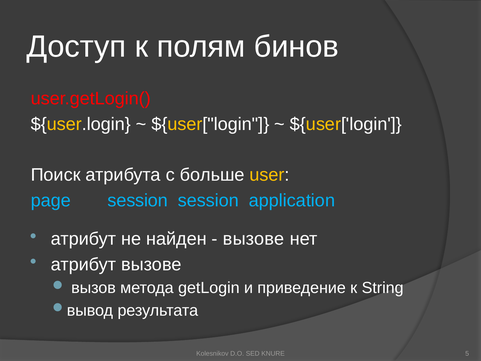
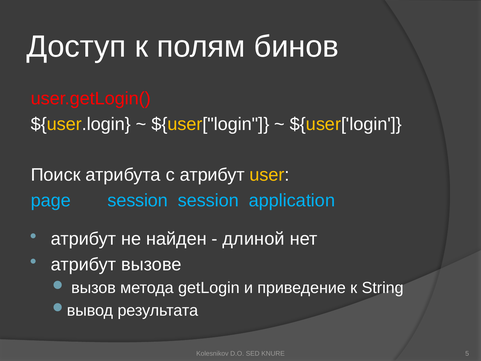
с больше: больше -> атрибут (212, 175)
вызове: вызове -> длиной (254, 239)
